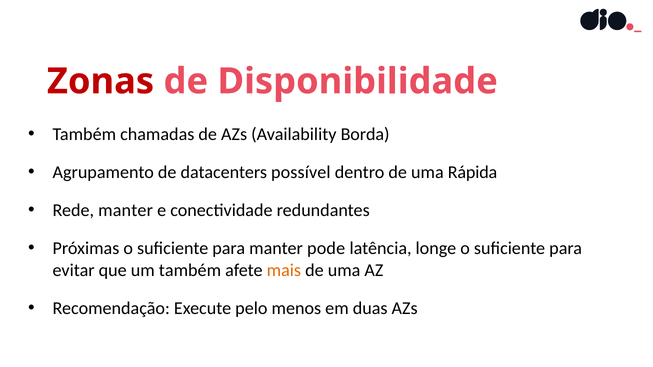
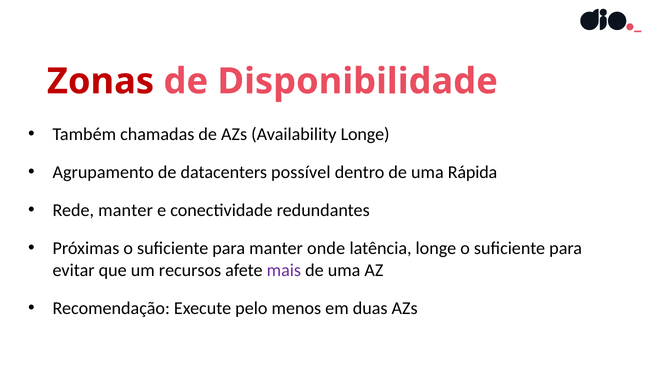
Availability Borda: Borda -> Longe (365, 134)
pode: pode -> onde (326, 249)
um também: também -> recursos (190, 270)
mais colour: orange -> purple (284, 270)
